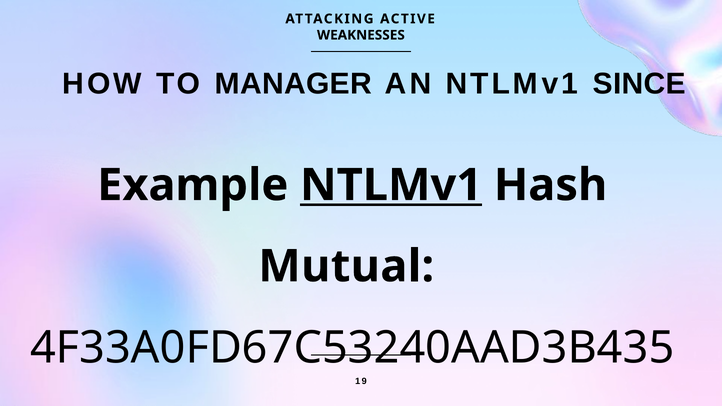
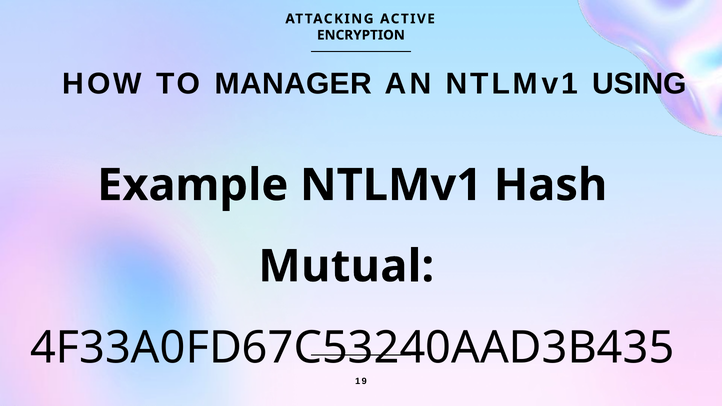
WEAKNESSES: WEAKNESSES -> ENCRYPTION (361, 35)
SINCE: SINCE -> USING (639, 84)
NTLMv1 underline: present -> none (391, 185)
